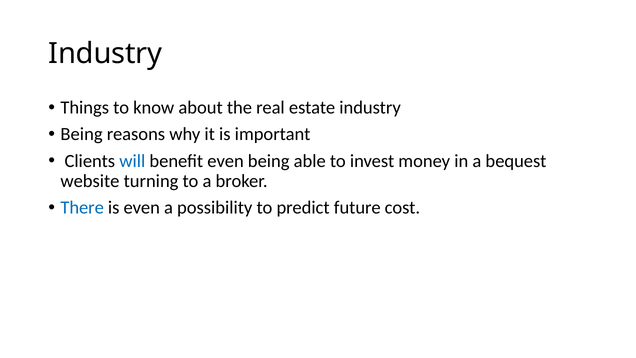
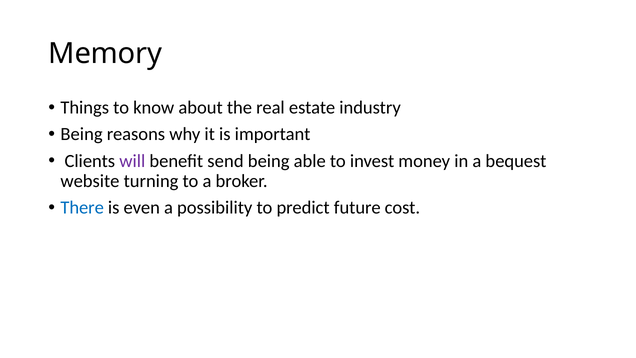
Industry: Industry -> Memory (105, 53)
will colour: blue -> purple (132, 161)
benefit even: even -> send (225, 161)
